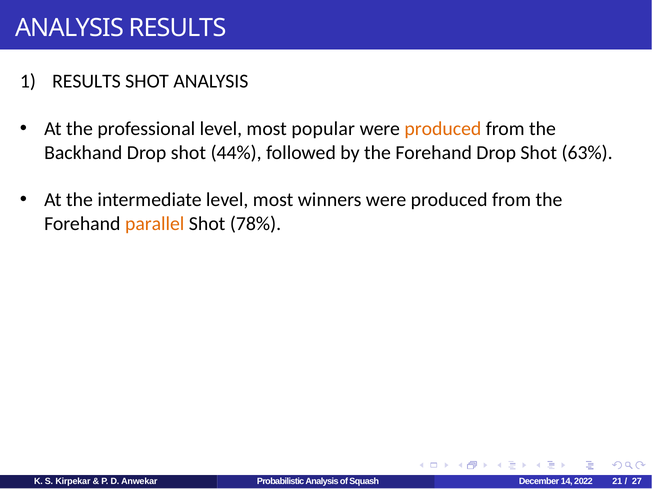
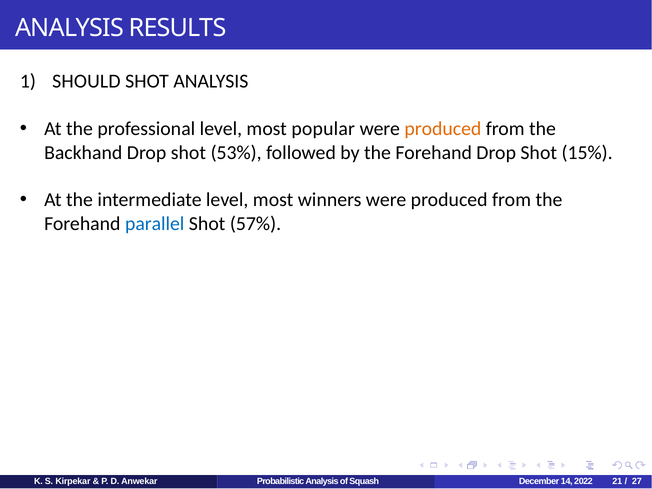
RESULTS: RESULTS -> SHOULD (86, 81)
44%: 44% -> 53% (236, 153)
63%: 63% -> 15% (587, 153)
parallel colour: orange -> blue (155, 224)
78%: 78% -> 57% (256, 224)
